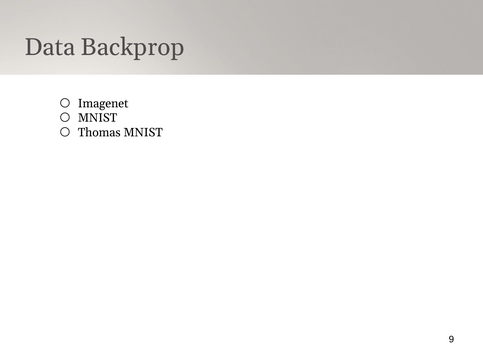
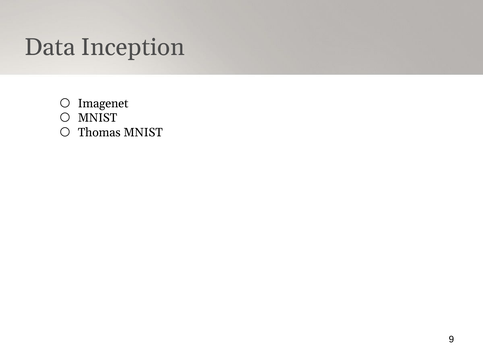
Backprop: Backprop -> Inception (133, 47)
